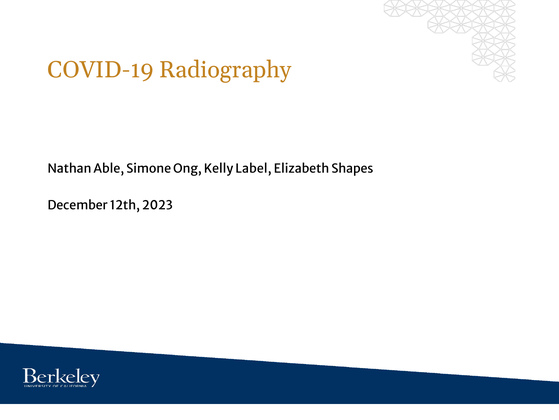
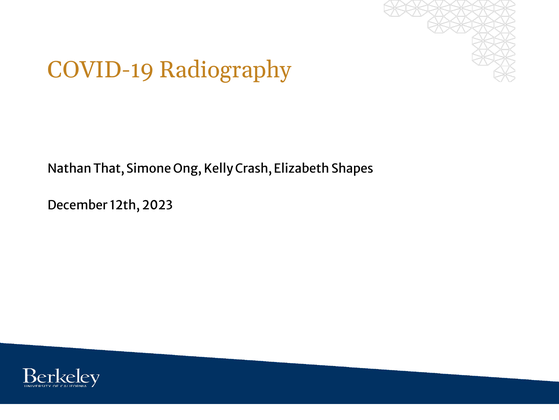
Able: Able -> That (109, 169)
Label: Label -> Crash (254, 169)
